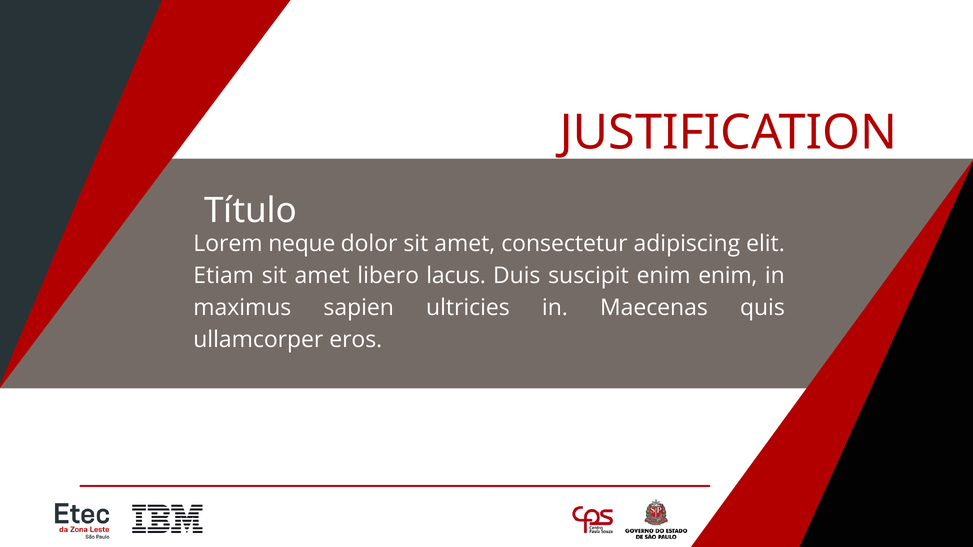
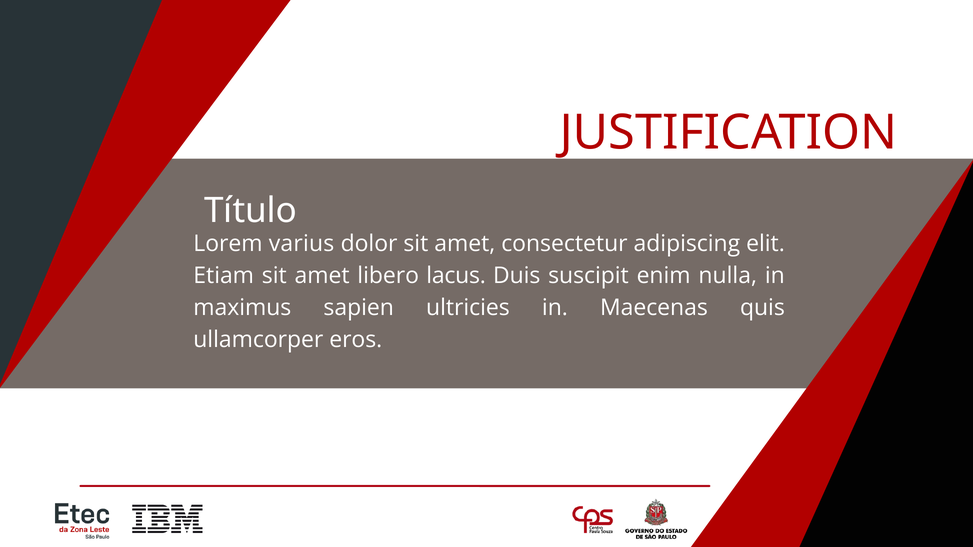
neque: neque -> varius (302, 244)
enim enim: enim -> nulla (728, 276)
